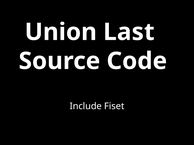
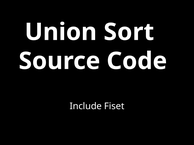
Last: Last -> Sort (129, 32)
